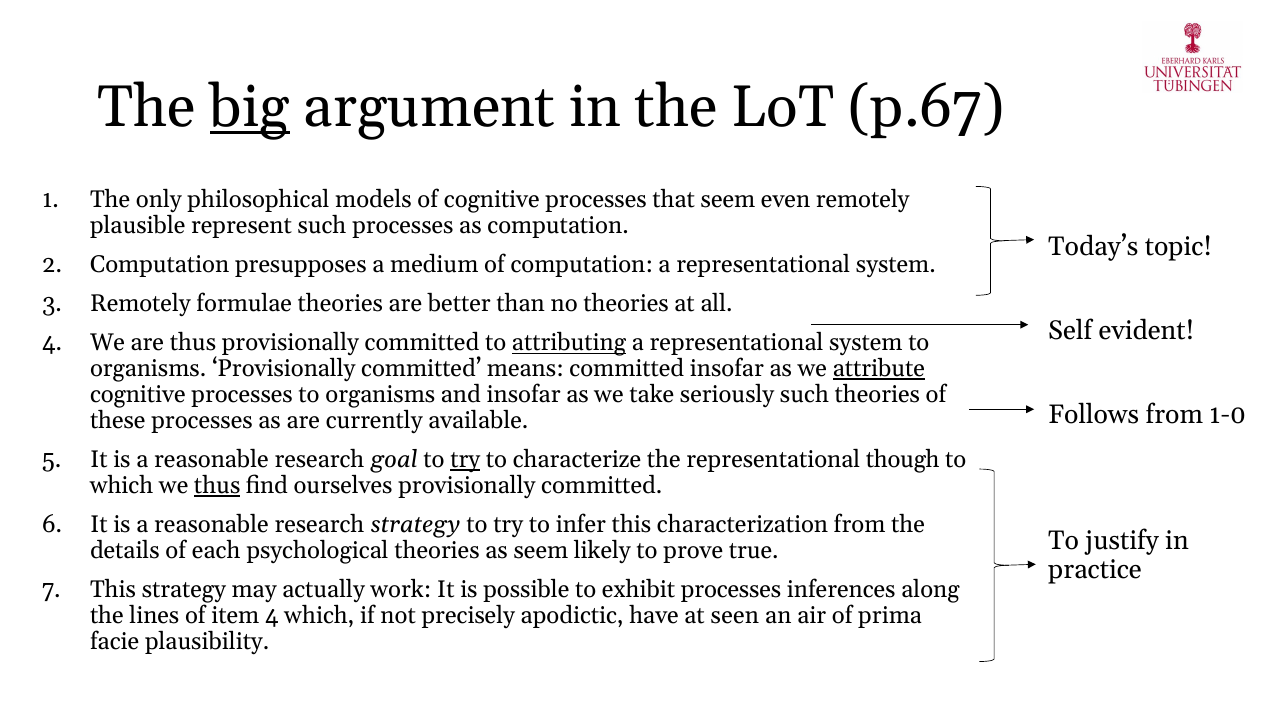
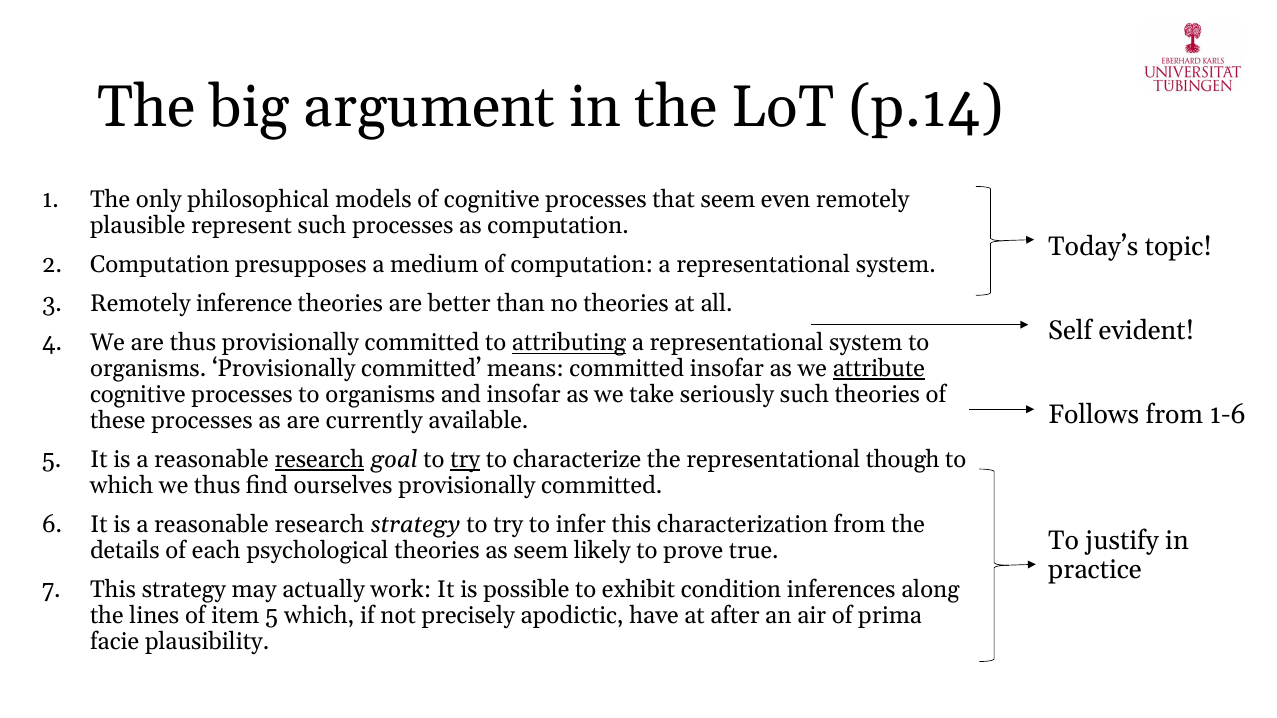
big underline: present -> none (250, 107)
p.67: p.67 -> p.14 (926, 107)
formulae: formulae -> inference (244, 304)
1-0: 1-0 -> 1-6 (1228, 415)
research underline: none -> present (319, 460)
thus underline: present -> none (217, 486)
exhibit processes: processes -> condition (731, 590)
item 4: 4 -> 5 (272, 616)
seen: seen -> after (735, 616)
